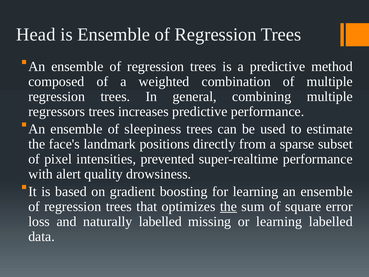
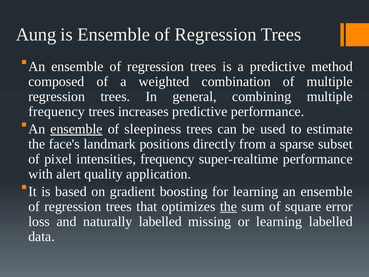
Head: Head -> Aung (36, 34)
regressors: regressors -> frequency (57, 111)
ensemble underline: none -> present (76, 129)
intensities prevented: prevented -> frequency (167, 159)
drowsiness: drowsiness -> application (159, 174)
